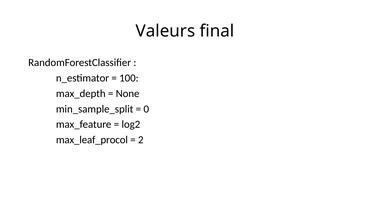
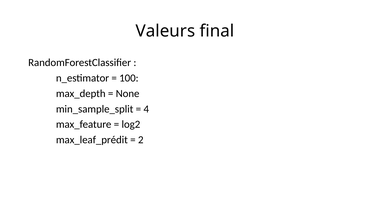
0: 0 -> 4 (146, 109)
max_leaf_procol: max_leaf_procol -> max_leaf_prédit (92, 140)
